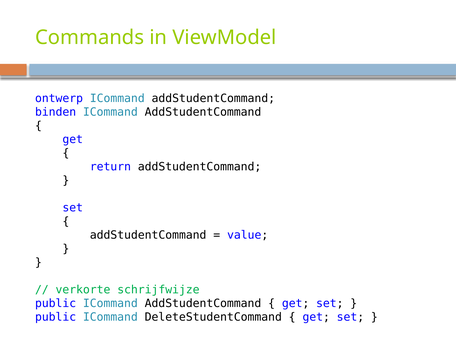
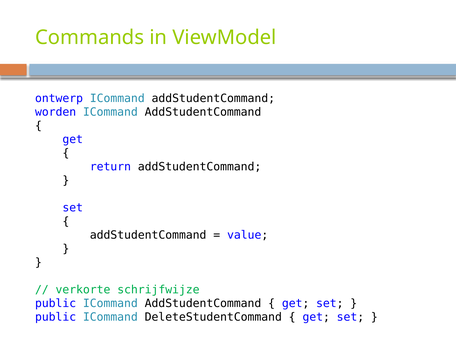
binden: binden -> worden (56, 112)
